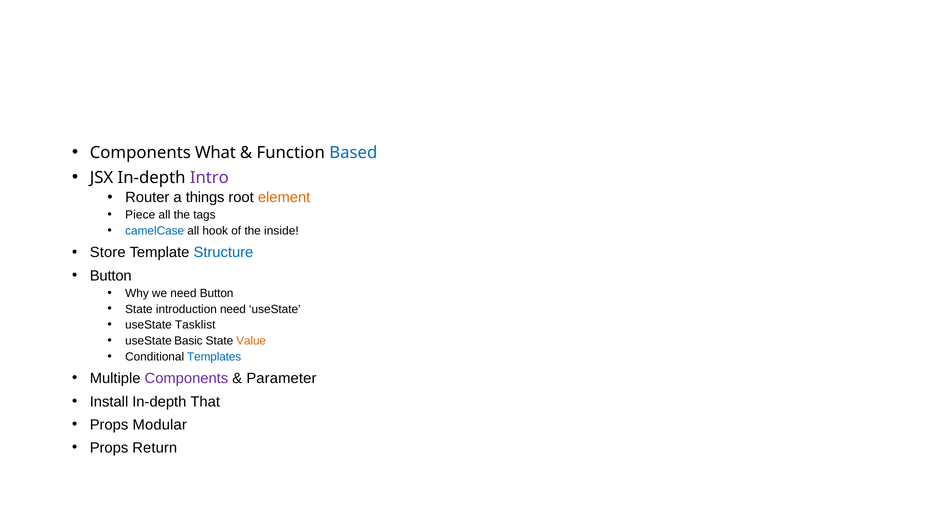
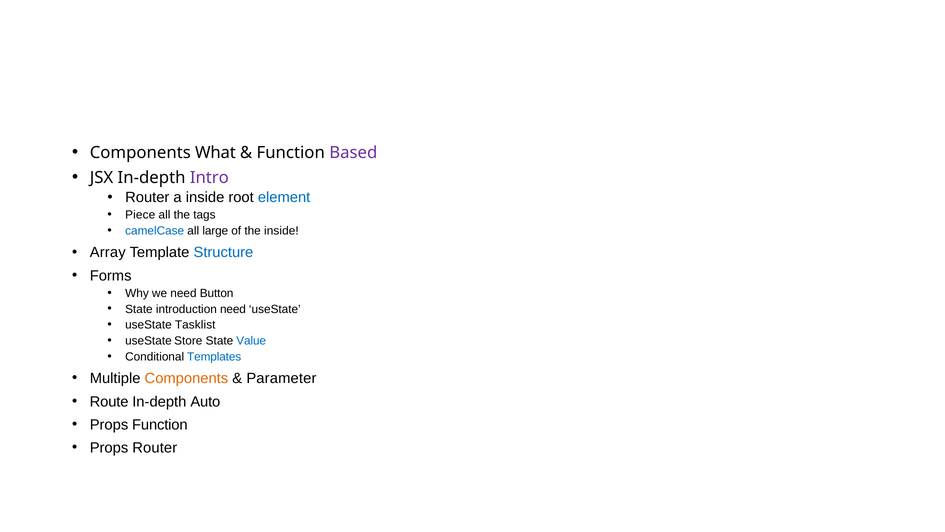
Based colour: blue -> purple (353, 153)
a things: things -> inside (205, 197)
element colour: orange -> blue (284, 197)
hook: hook -> large (215, 231)
Store: Store -> Array (108, 252)
Button: Button -> Forms (111, 276)
Basic: Basic -> Store (188, 341)
Value colour: orange -> blue (251, 341)
Components colour: purple -> orange (186, 378)
Install: Install -> Route (109, 401)
That: That -> Auto (205, 401)
Props Modular: Modular -> Function (160, 425)
Props Return: Return -> Router (155, 448)
